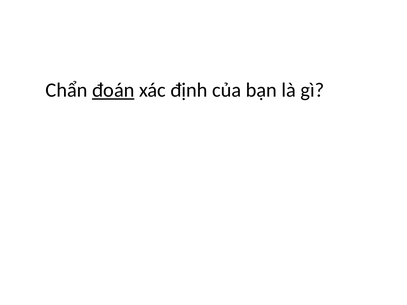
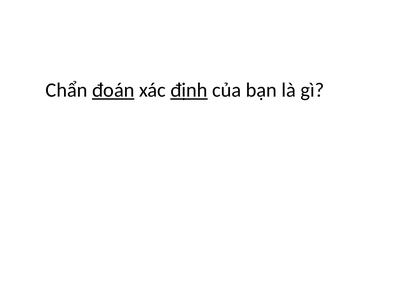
định underline: none -> present (189, 90)
